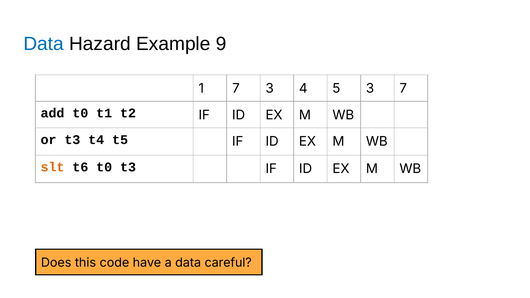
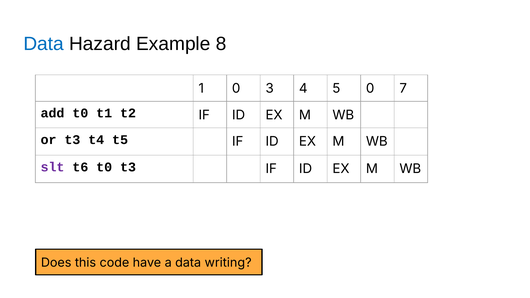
9: 9 -> 8 (221, 44)
1 7: 7 -> 0 (236, 89)
5 3: 3 -> 0 (370, 89)
slt colour: orange -> purple (53, 167)
careful: careful -> writing (228, 263)
